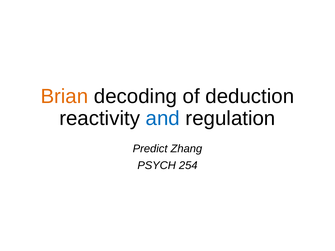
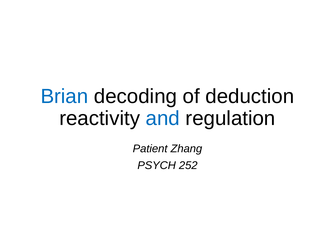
Brian colour: orange -> blue (64, 96)
Predict: Predict -> Patient (150, 149)
254: 254 -> 252 (188, 166)
